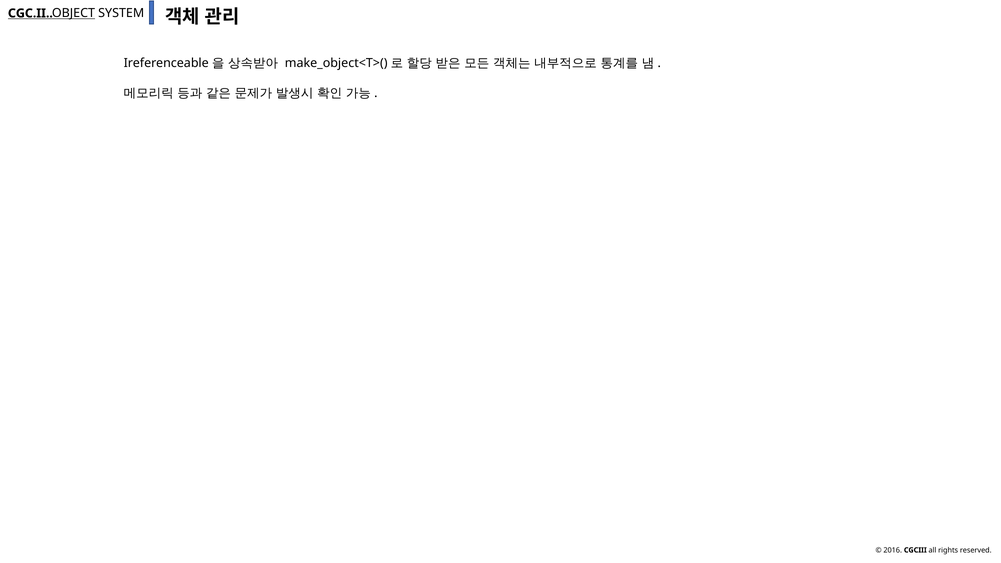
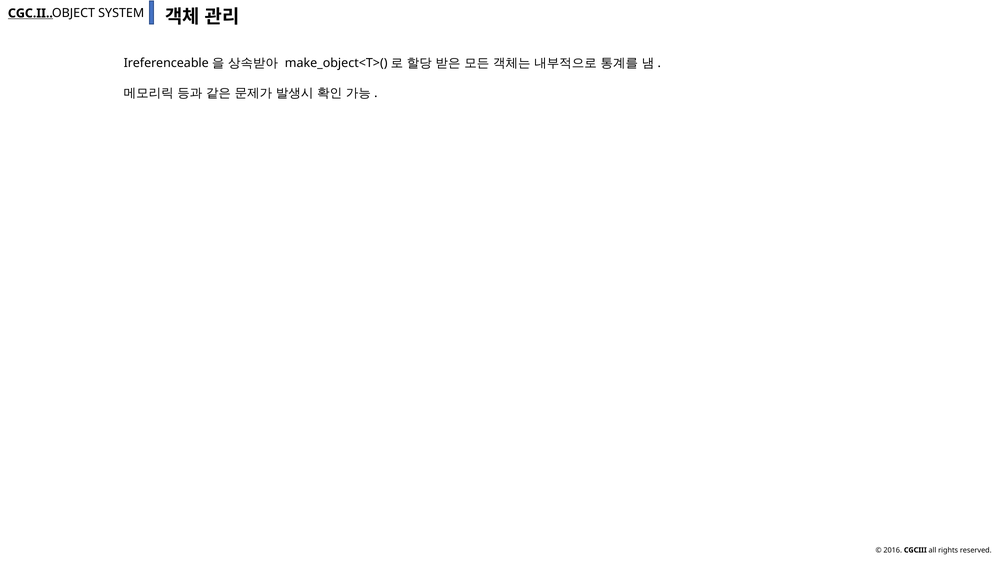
OBJECT underline: present -> none (74, 13)
